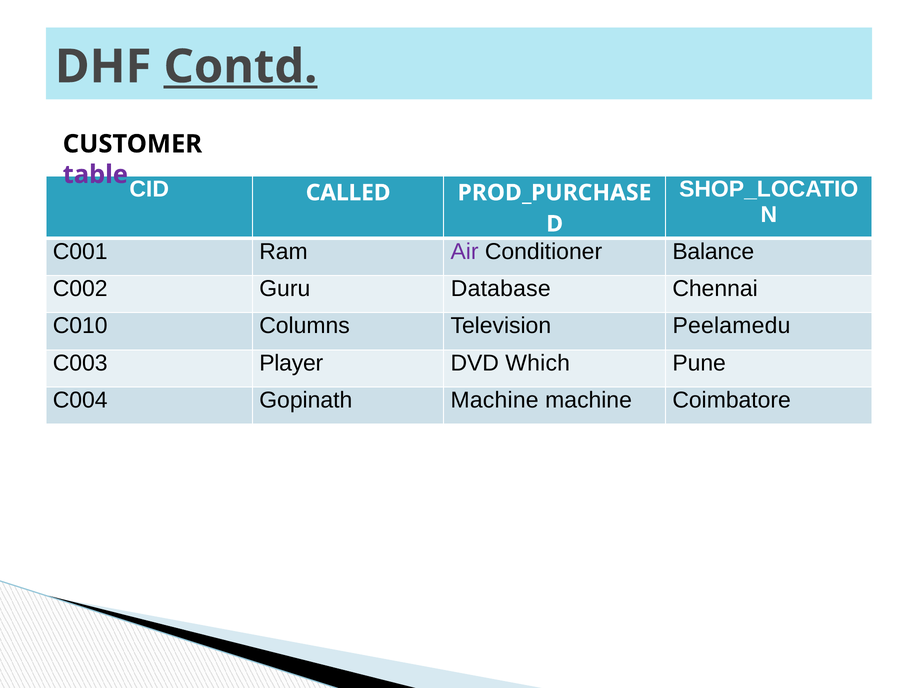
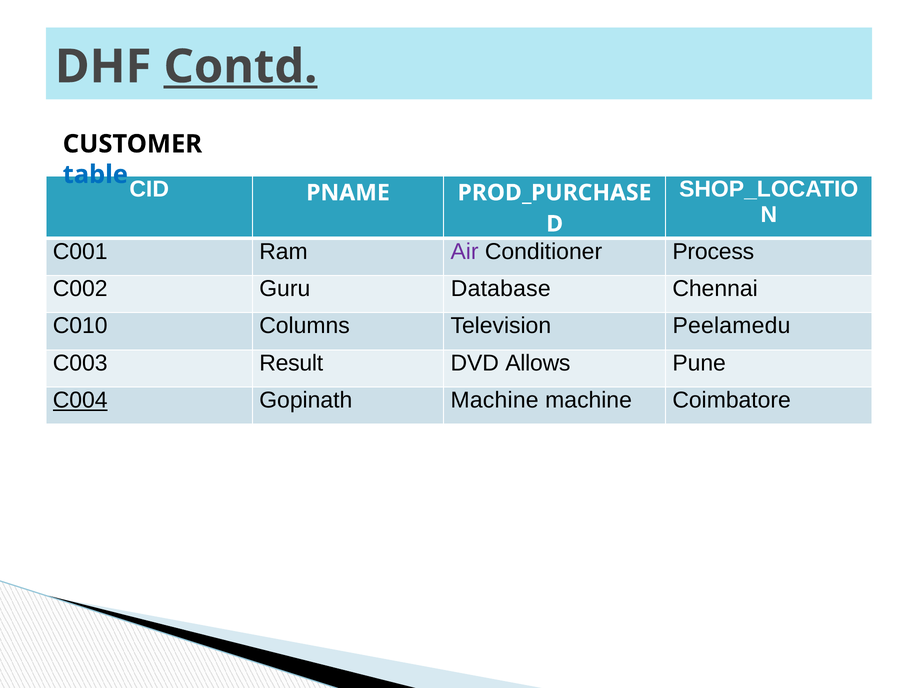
table colour: purple -> blue (95, 175)
CALLED: CALLED -> PNAME (348, 193)
Balance: Balance -> Process (713, 252)
Player: Player -> Result (291, 363)
Which: Which -> Allows (538, 363)
C004 underline: none -> present (80, 401)
